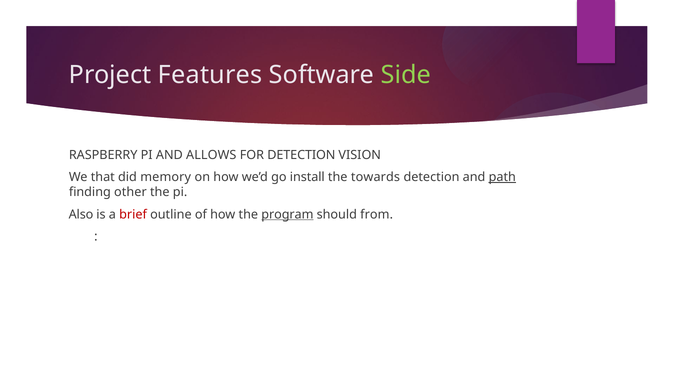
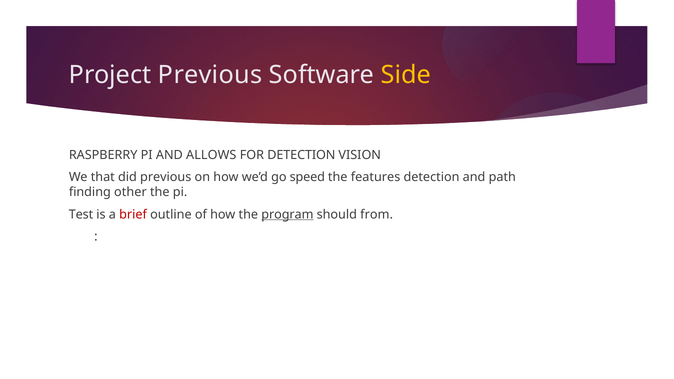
Project Features: Features -> Previous (210, 75)
Side colour: light green -> yellow (406, 75)
did memory: memory -> previous (166, 177)
install: install -> speed (307, 177)
towards: towards -> features (376, 177)
path underline: present -> none (502, 177)
Also: Also -> Test (81, 214)
